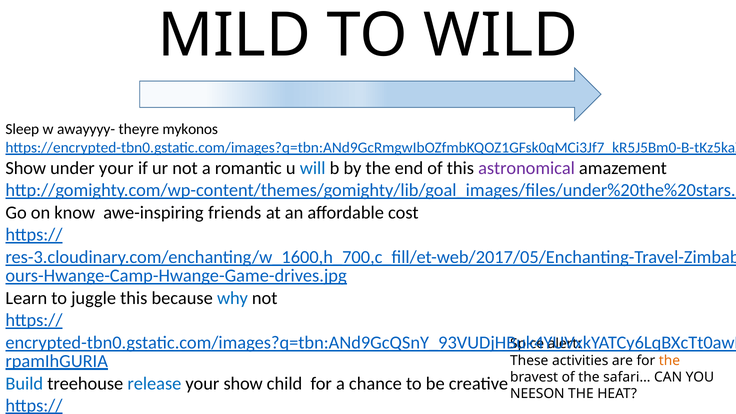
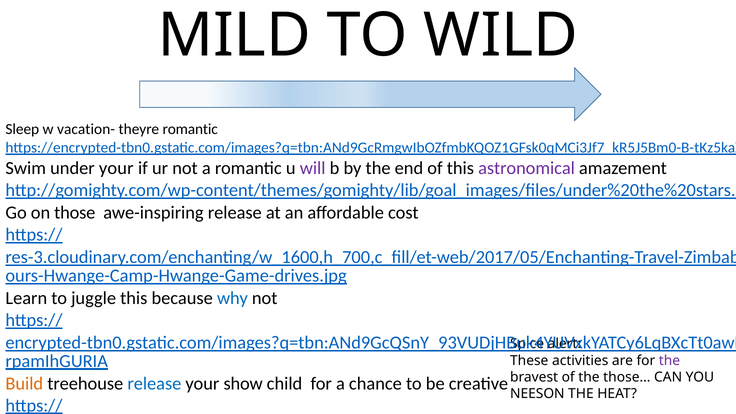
awayyyy-: awayyyy- -> vacation- (86, 129)
theyre mykonos: mykonos -> romantic (190, 129)
Show: Show -> Swim (26, 168)
will colour: blue -> purple (313, 168)
know: know -> those (75, 213)
awe-inspiring friends: friends -> release (235, 213)
the colour: orange -> purple (669, 360)
safari…: safari… -> those… (627, 377)
Build colour: blue -> orange (24, 384)
